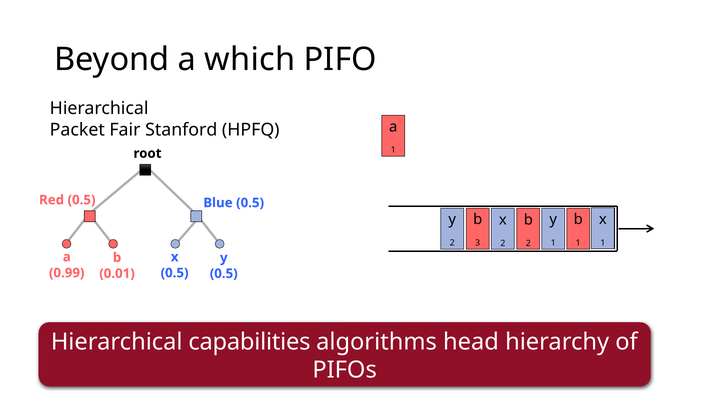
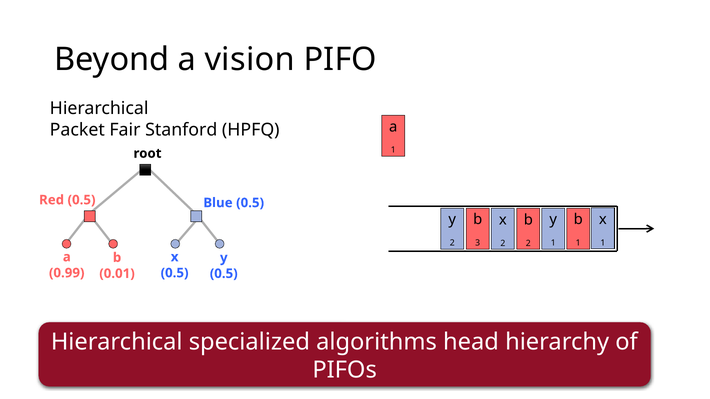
which: which -> vision (250, 60)
capabilities: capabilities -> specialized (249, 342)
